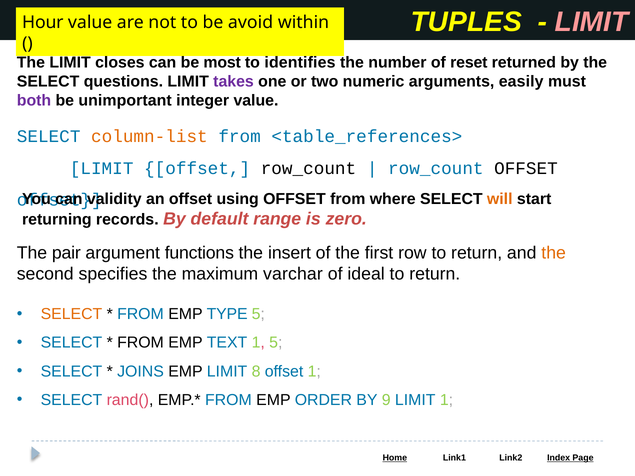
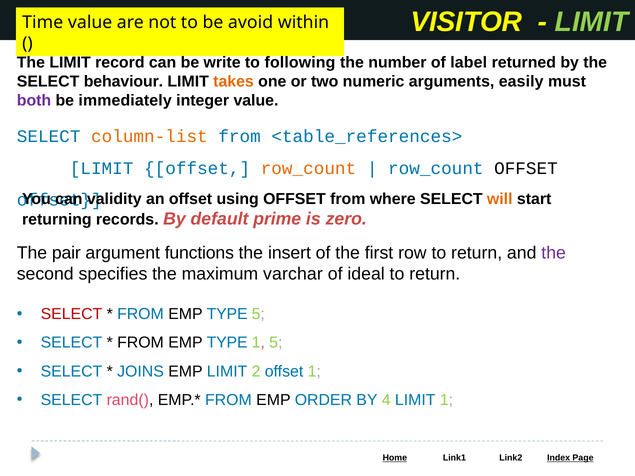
TUPLES: TUPLES -> VISITOR (466, 22)
LIMIT colour: pink -> light green (592, 22)
Hour: Hour -> Time (43, 22)
closes: closes -> record (120, 63)
most: most -> write (222, 63)
identifies: identifies -> following (300, 63)
reset: reset -> label (469, 63)
questions: questions -> behaviour (123, 82)
takes colour: purple -> orange (234, 82)
unimportant: unimportant -> immediately (125, 101)
row_count colour: black -> orange (308, 168)
range: range -> prime (277, 219)
the colour: orange -> purple (554, 253)
SELECT colour: orange -> red (71, 314)
TEXT: TEXT -> TYPE (227, 343)
8: 8 -> 2 (256, 371)
9: 9 -> 4 (386, 400)
